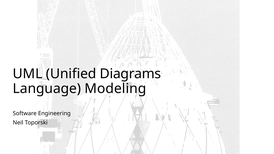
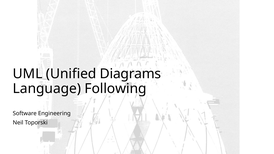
Modeling: Modeling -> Following (116, 89)
